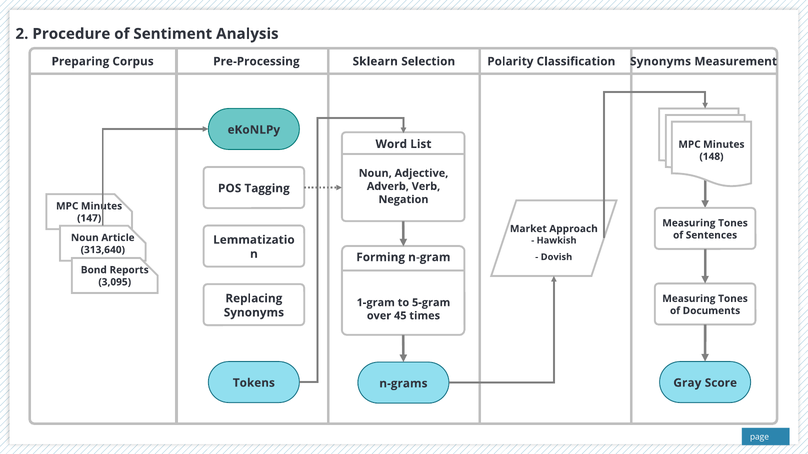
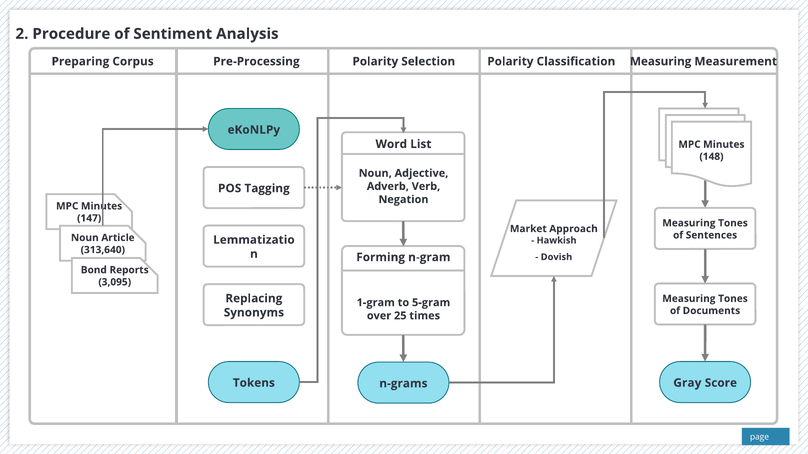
Pre-Processing Sklearn: Sklearn -> Polarity (375, 61)
Classification Synonyms: Synonyms -> Measuring (661, 61)
45: 45 -> 25 (400, 316)
